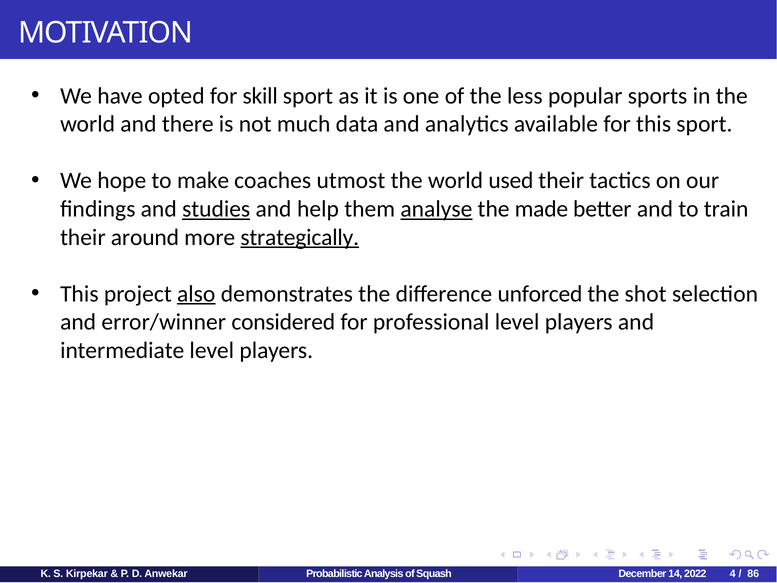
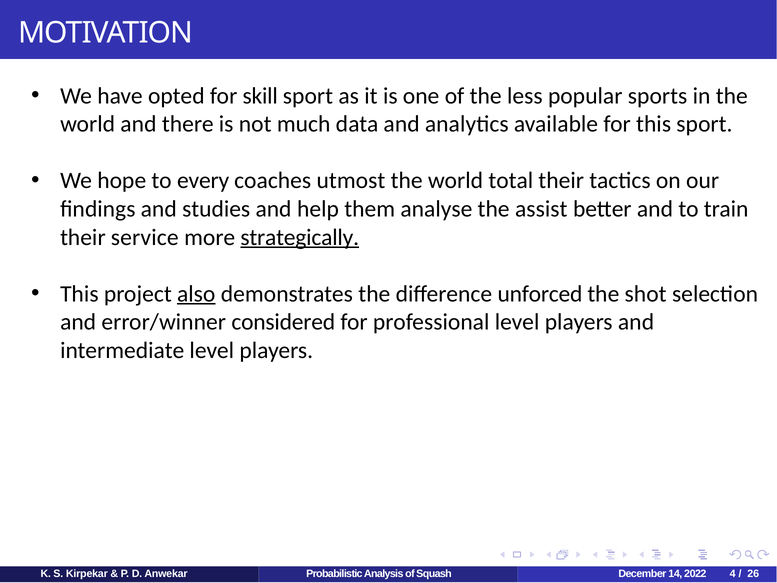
make: make -> every (203, 181)
used: used -> total (511, 181)
studies underline: present -> none (216, 209)
analyse underline: present -> none (436, 209)
made: made -> assist (541, 209)
around: around -> service (145, 237)
86: 86 -> 26 (753, 574)
